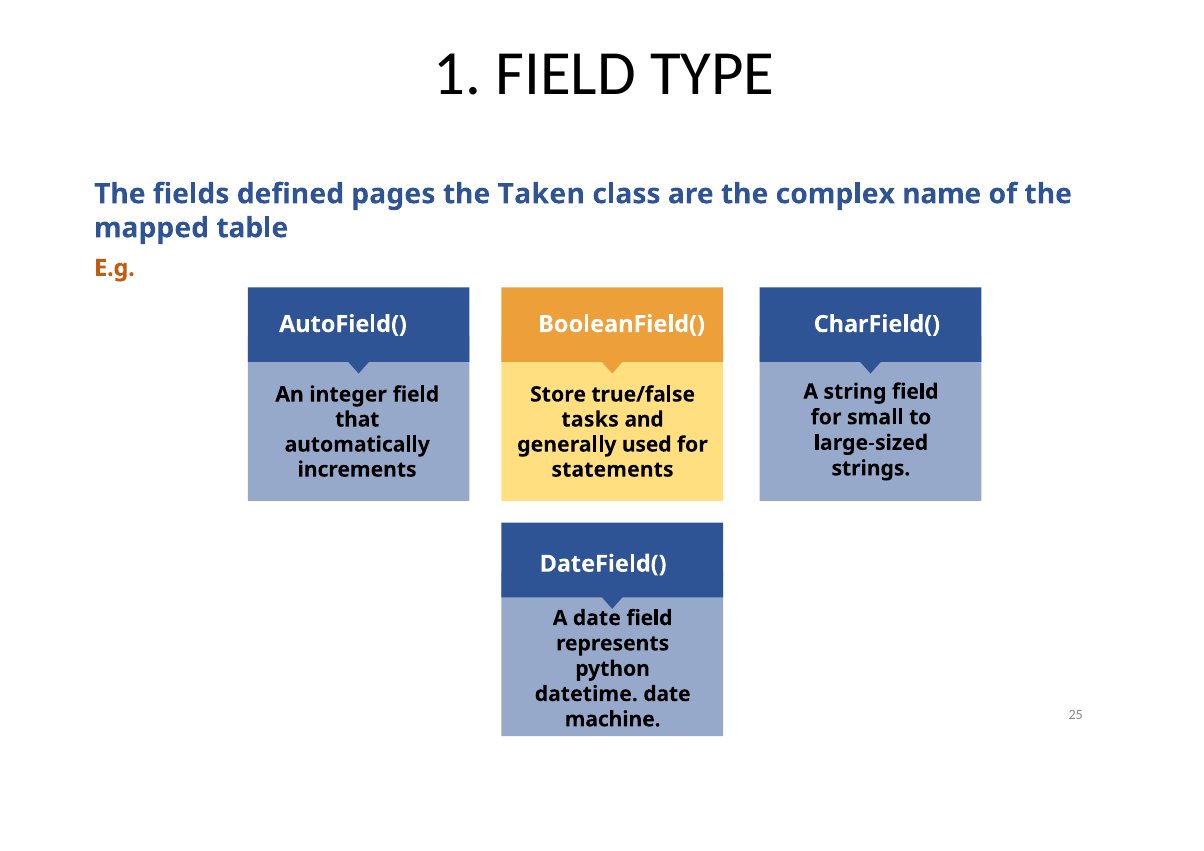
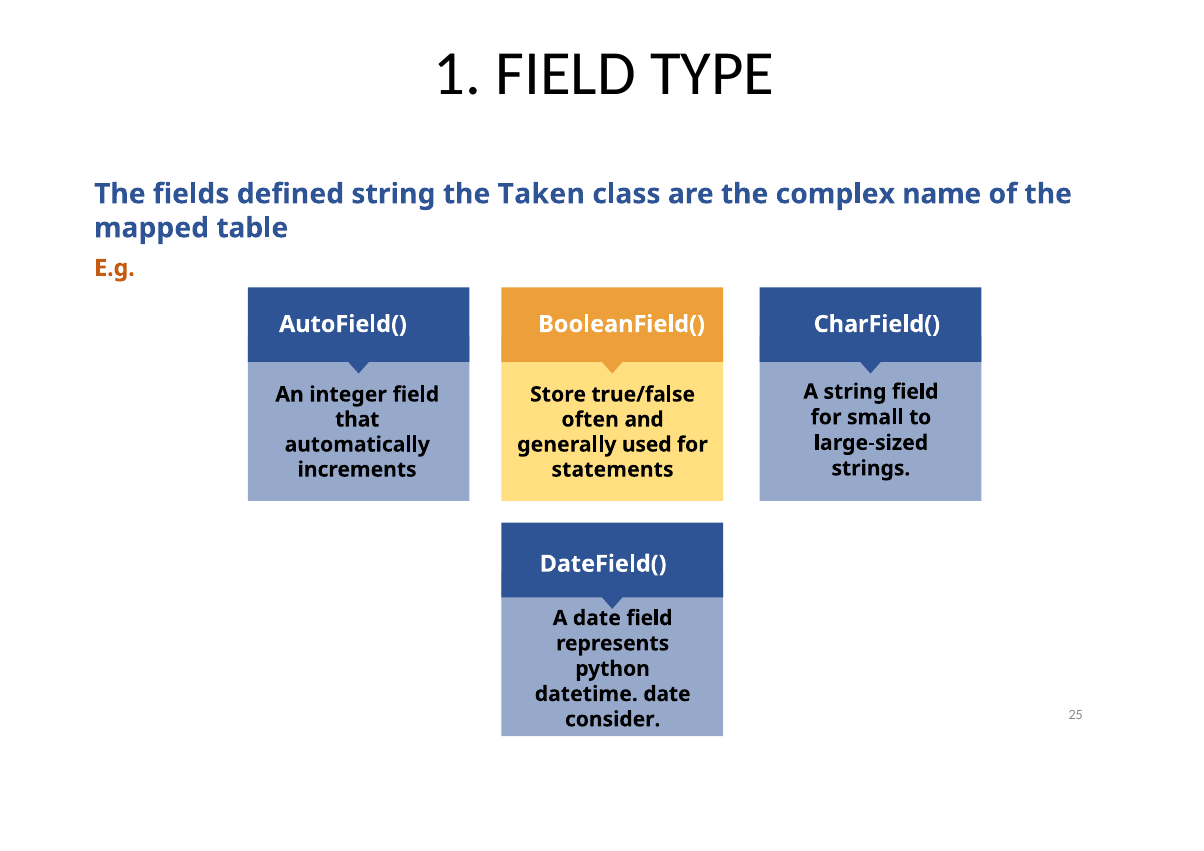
defined pages: pages -> string (393, 194)
tasks: tasks -> often (590, 420)
machine: machine -> consider (613, 720)
